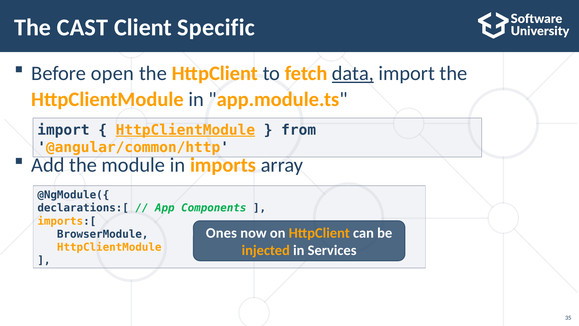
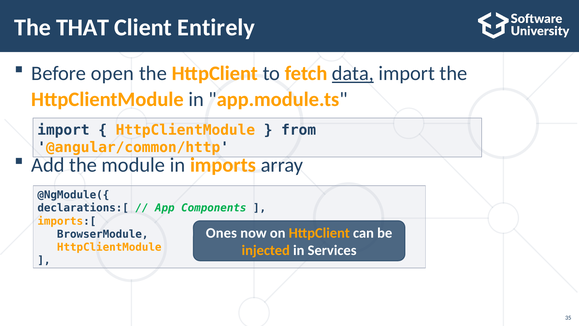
CAST: CAST -> THAT (83, 27)
Specific: Specific -> Entirely (216, 27)
HttpClientModule underline: present -> none (185, 130)
